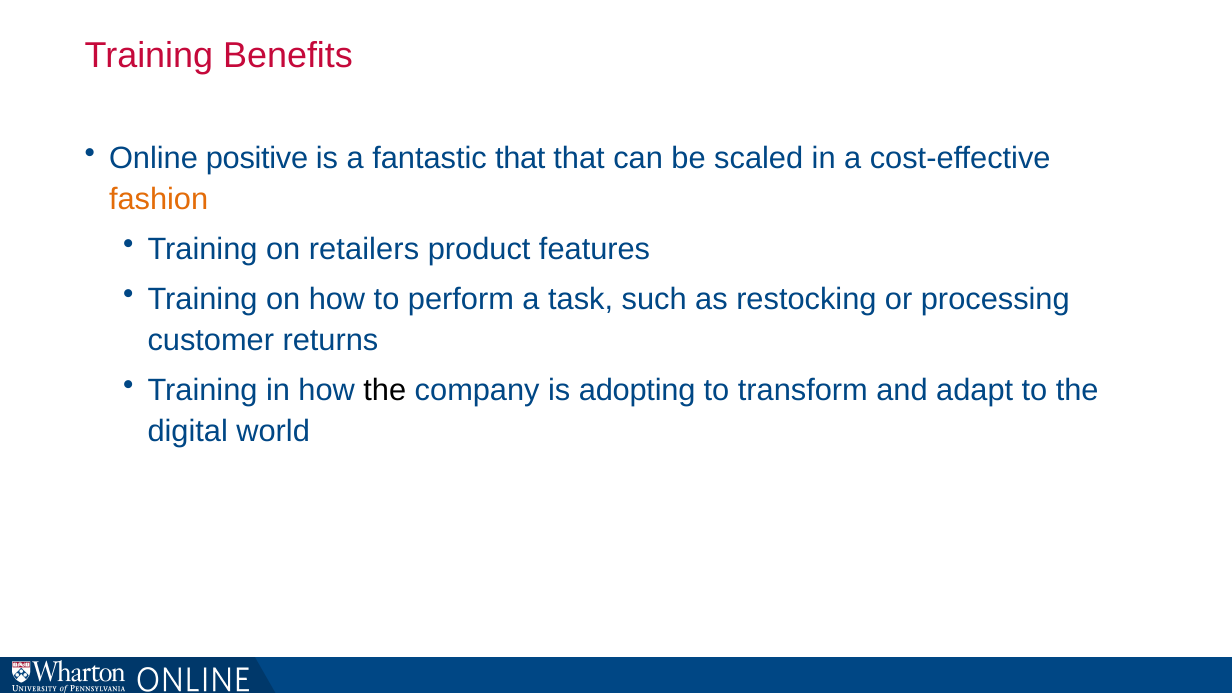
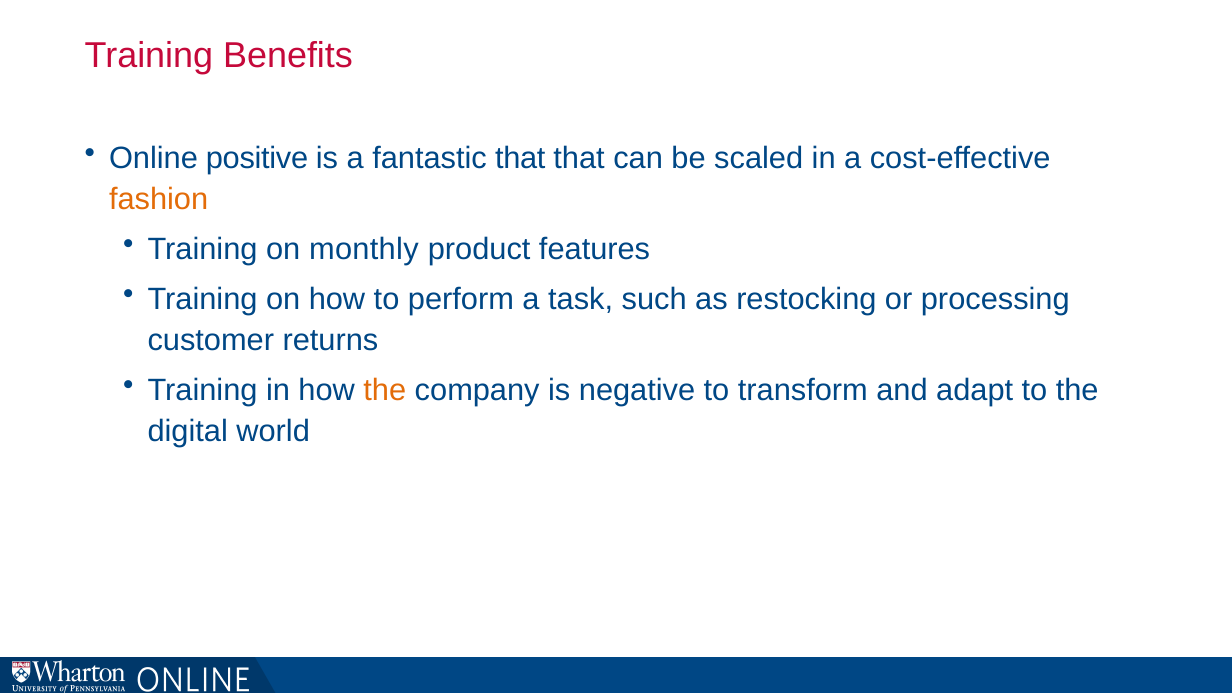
retailers: retailers -> monthly (364, 249)
the colour: black -> orange (385, 390)
adopting: adopting -> negative (637, 390)
